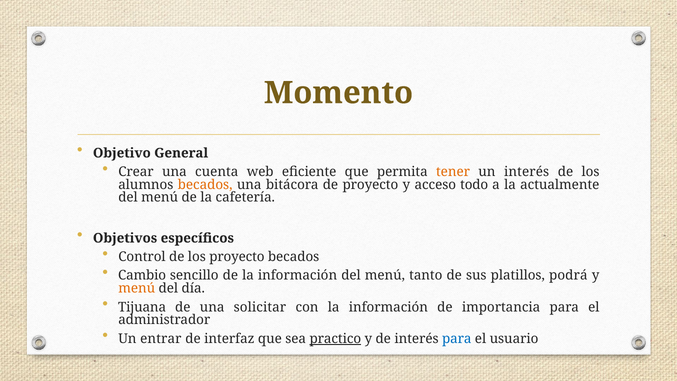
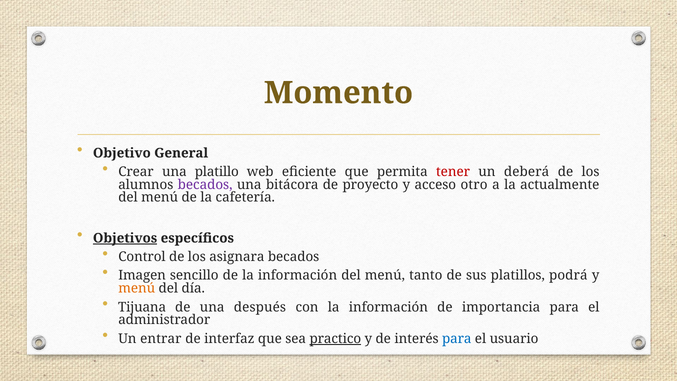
cuenta: cuenta -> platillo (217, 172)
tener colour: orange -> red (453, 172)
un interés: interés -> deberá (527, 172)
becados colour: orange -> purple (205, 185)
todo: todo -> otro (474, 185)
Objetivos underline: none -> present (125, 238)
los proyecto: proyecto -> asignara (237, 257)
Cambio: Cambio -> Imagen (142, 276)
solicitar: solicitar -> después (260, 307)
